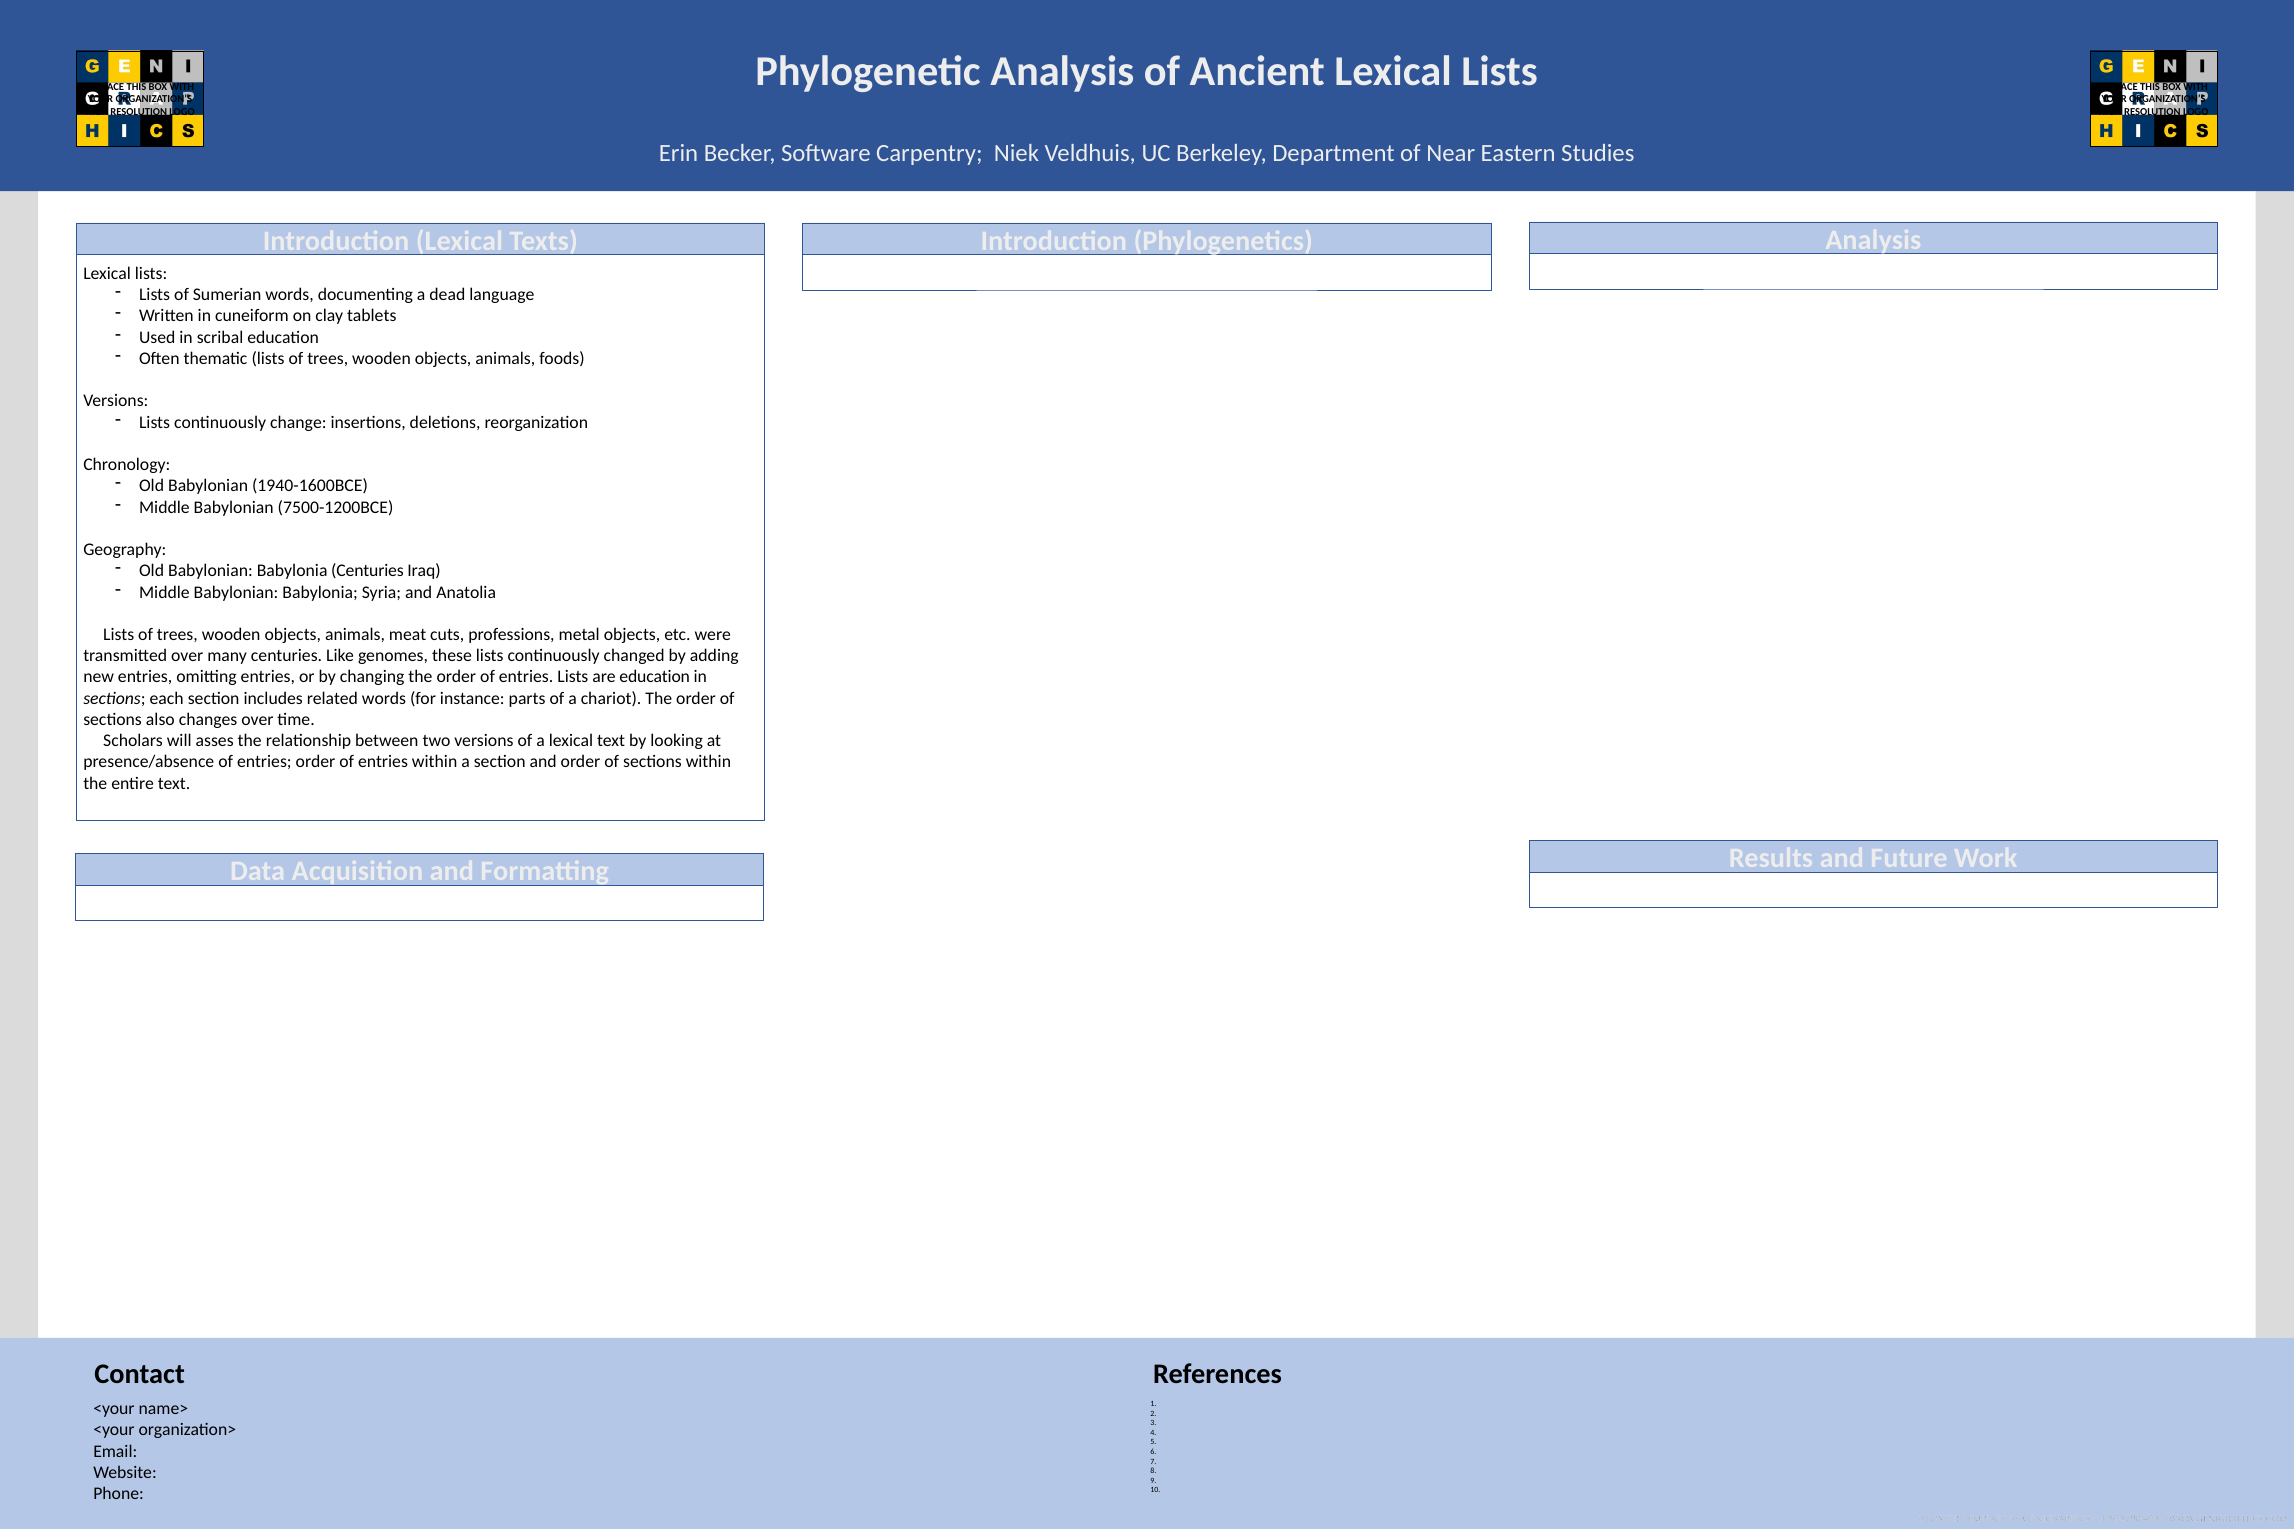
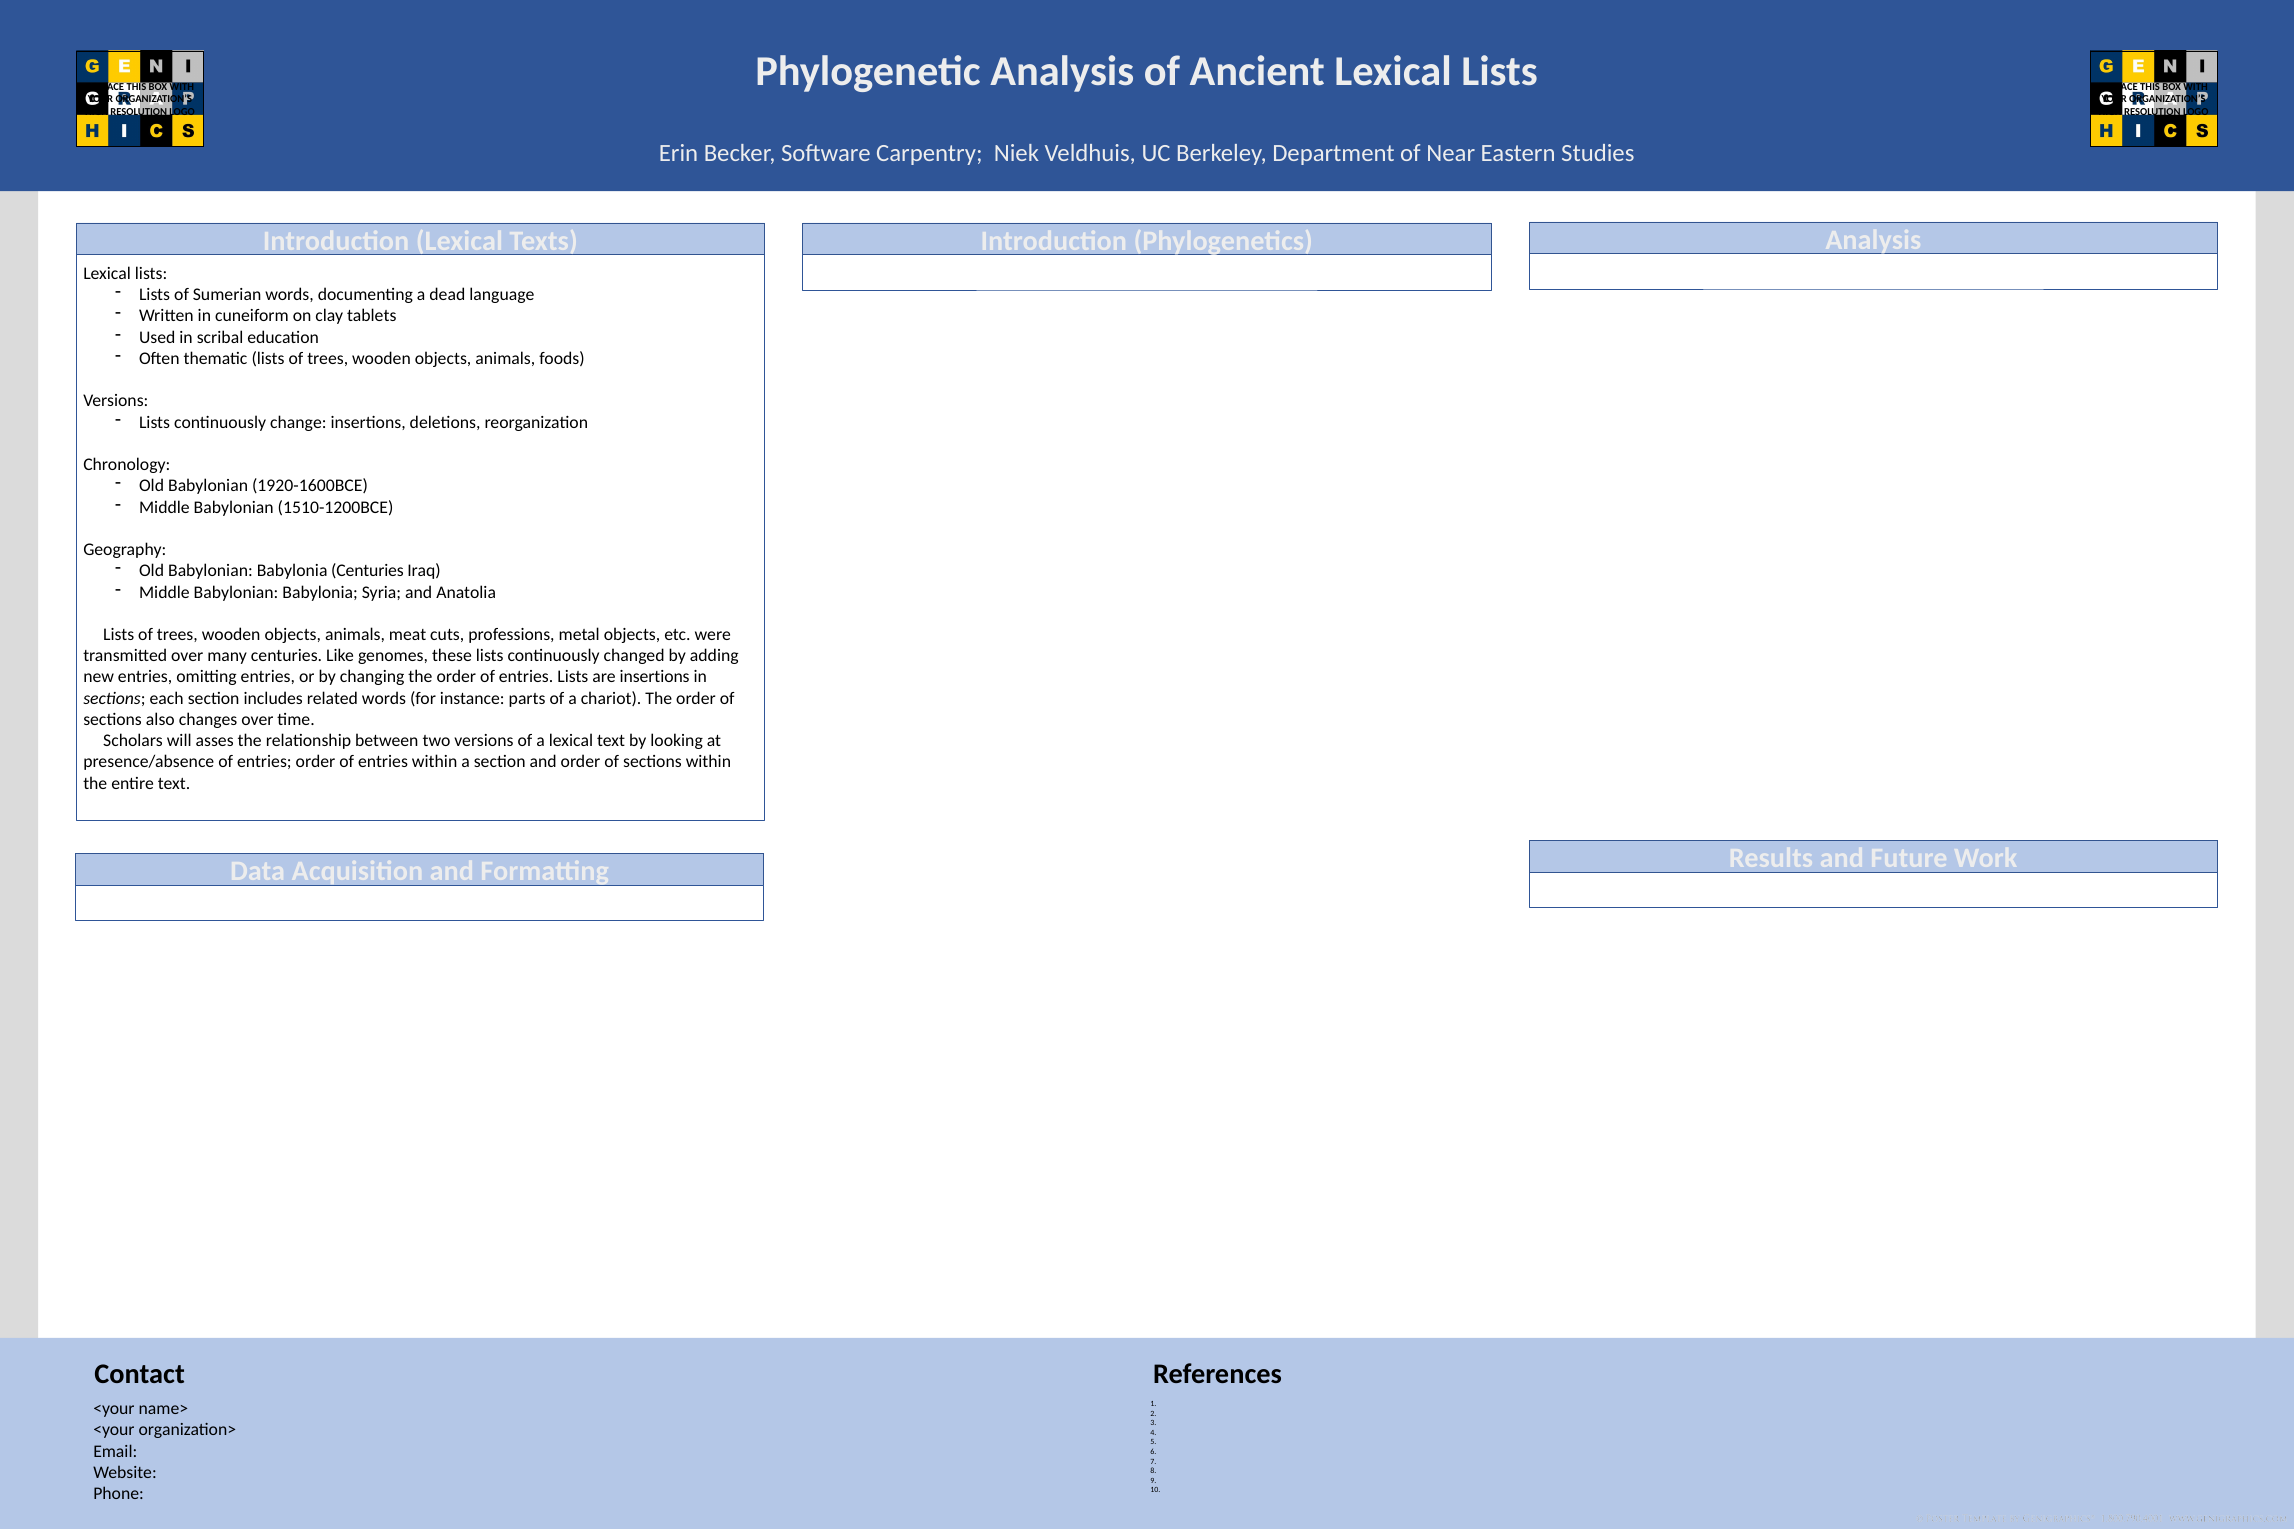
1940-1600BCE: 1940-1600BCE -> 1920-1600BCE (310, 486)
7500-1200BCE: 7500-1200BCE -> 1510-1200BCE (336, 507)
are education: education -> insertions (655, 677)
